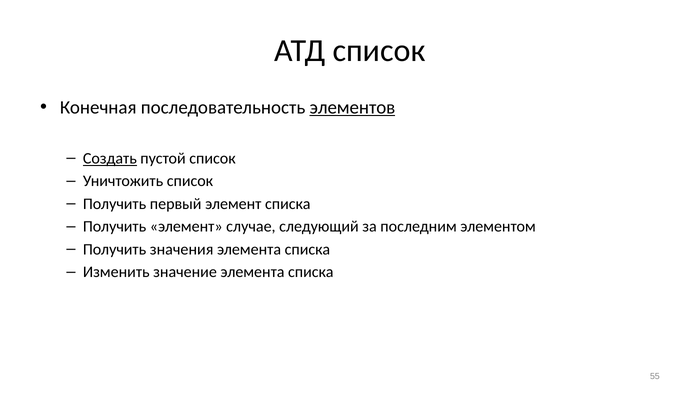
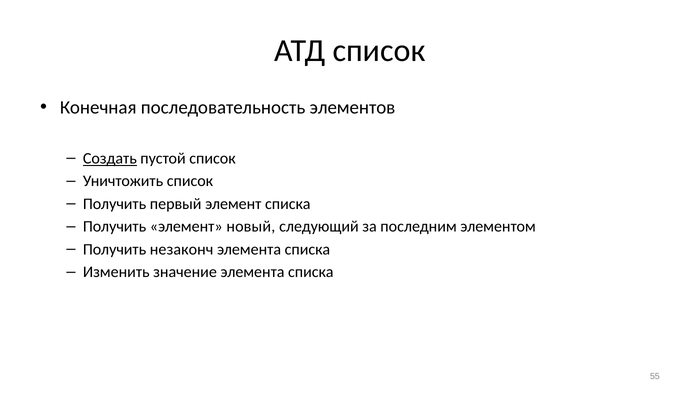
элементов underline: present -> none (352, 107)
случае: случае -> новый (251, 227)
значения: значения -> незаконч (182, 249)
